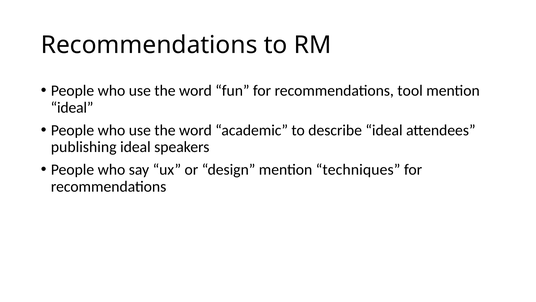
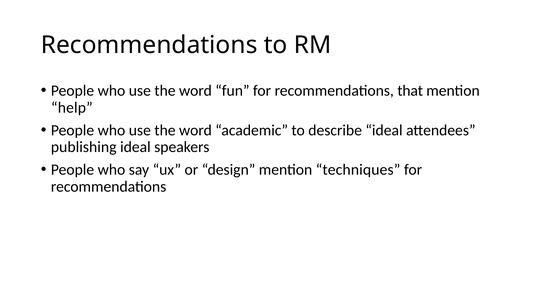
tool: tool -> that (410, 91)
ideal: ideal -> help (72, 108)
